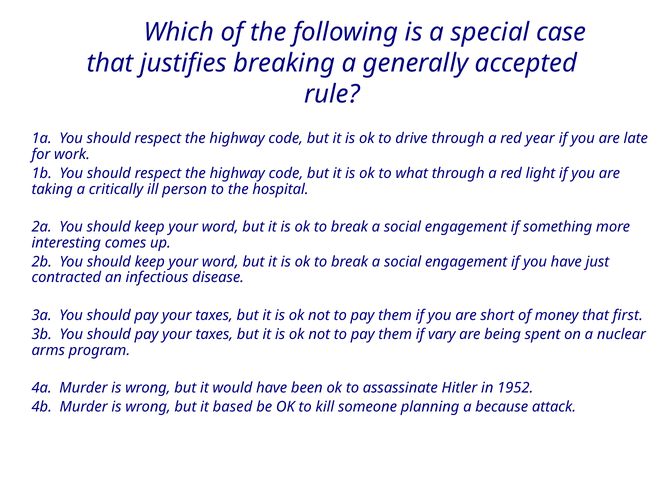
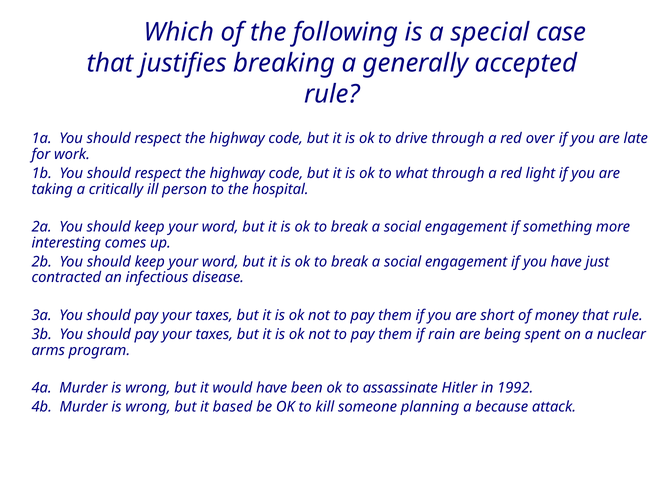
year: year -> over (540, 138)
that first: first -> rule (628, 315)
vary: vary -> rain (442, 334)
1952: 1952 -> 1992 (515, 388)
